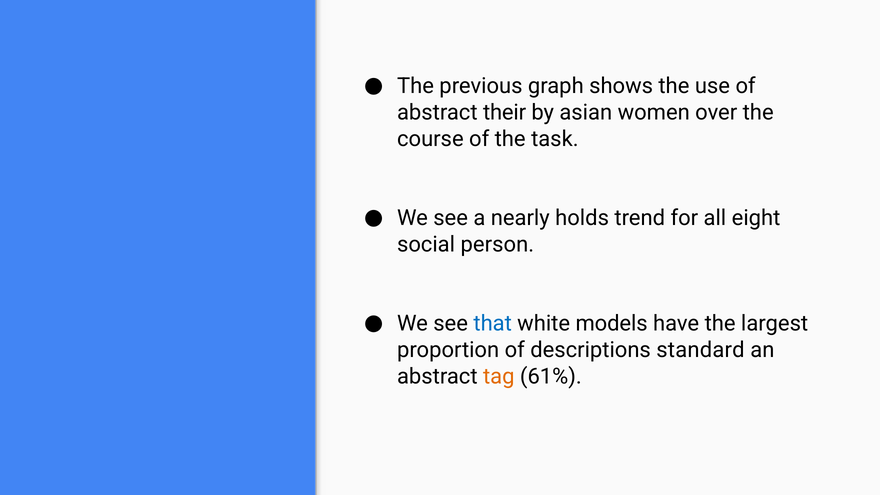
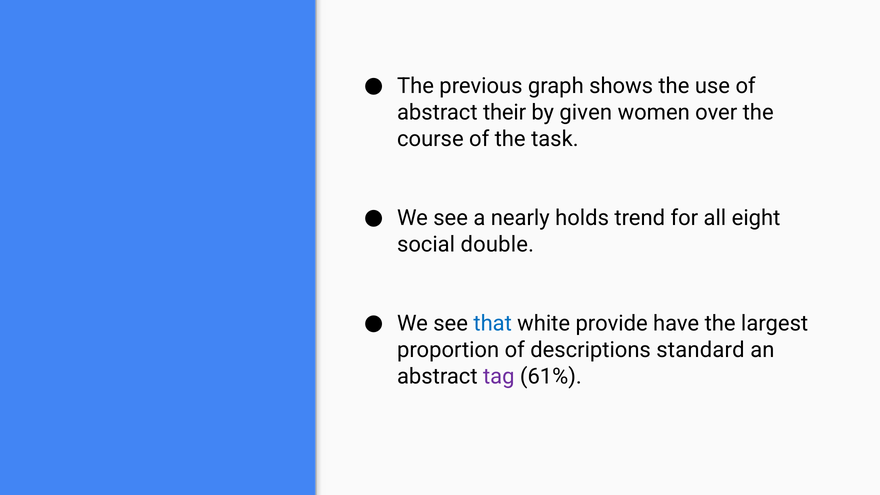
asian: asian -> given (586, 113)
person: person -> double (497, 245)
models: models -> provide (612, 324)
tag colour: orange -> purple (499, 377)
